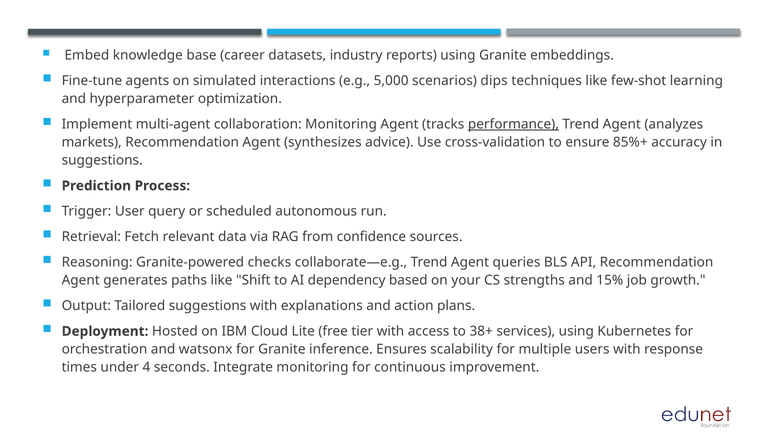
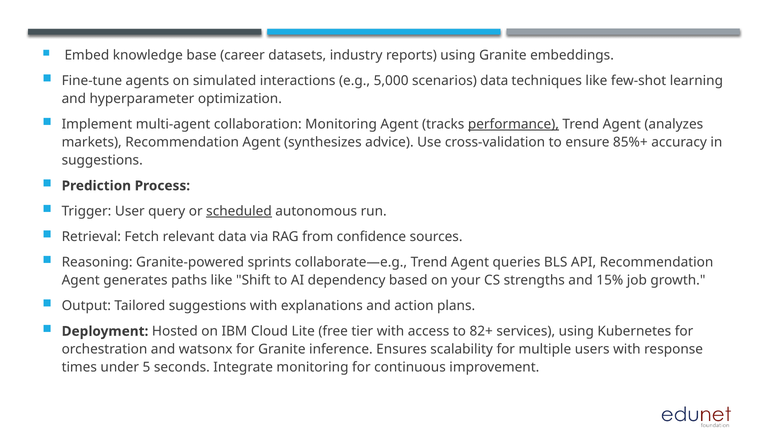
scenarios dips: dips -> data (494, 81)
scheduled underline: none -> present (239, 211)
checks: checks -> sprints (269, 262)
38+: 38+ -> 82+ (481, 331)
4: 4 -> 5 (146, 367)
